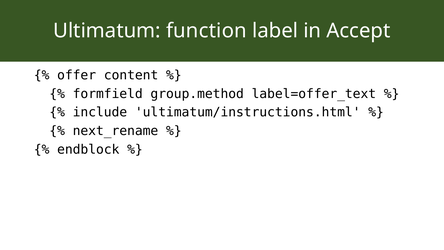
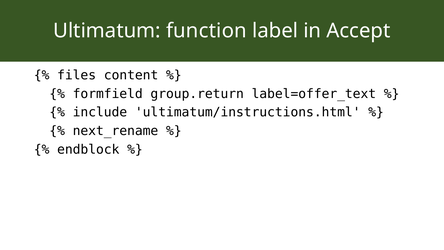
offer: offer -> files (77, 75)
group.method: group.method -> group.return (197, 94)
